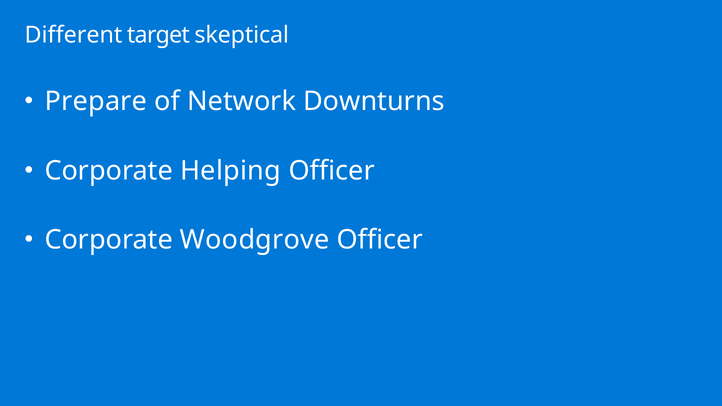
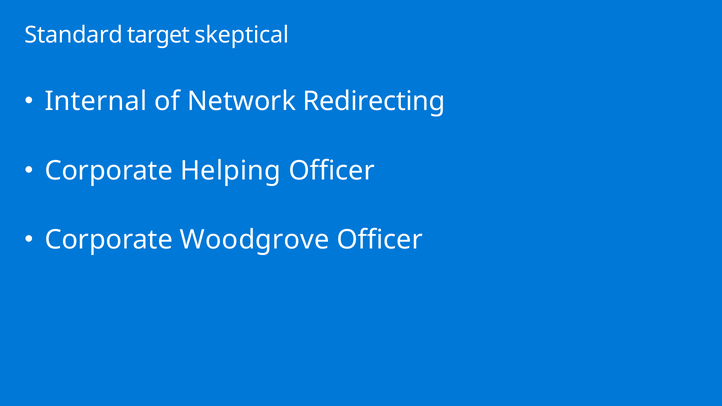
Different: Different -> Standard (74, 35)
Prepare: Prepare -> Internal (96, 101)
Downturns: Downturns -> Redirecting (374, 101)
